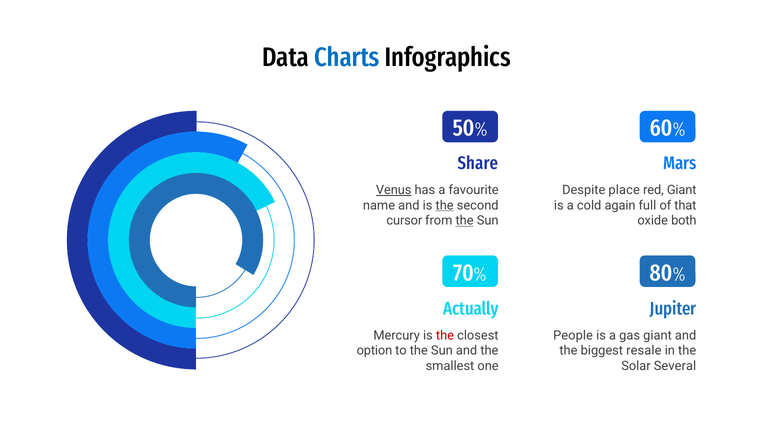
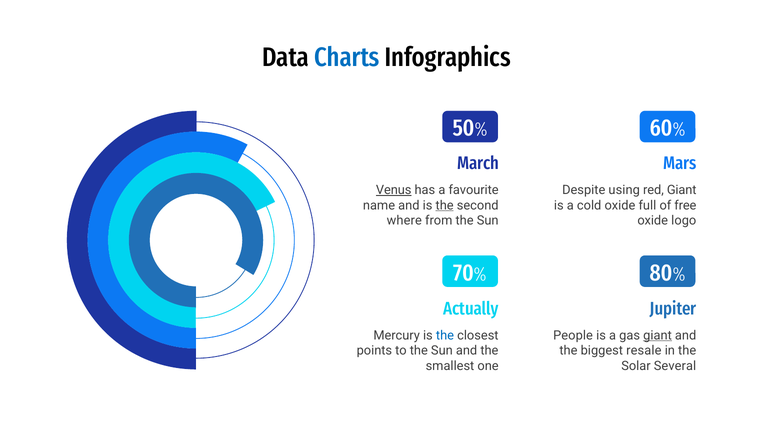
Share: Share -> March (478, 163)
place: place -> using (624, 190)
cold again: again -> oxide (620, 205)
that: that -> free (685, 205)
cursor: cursor -> where (404, 221)
the underline: present -> none (465, 221)
both: both -> logo (684, 221)
the colour: red -> blue (445, 335)
giant underline: none -> present (658, 335)
option: option -> points (374, 350)
